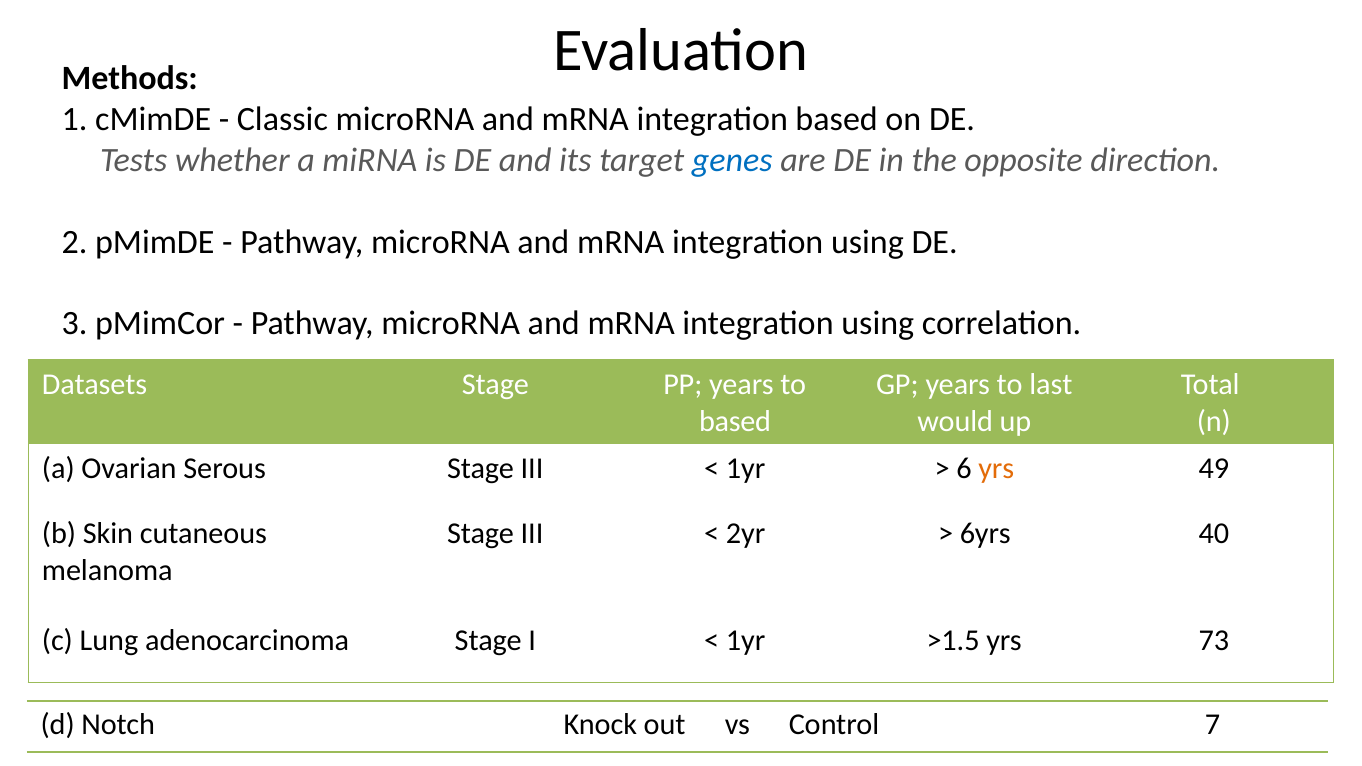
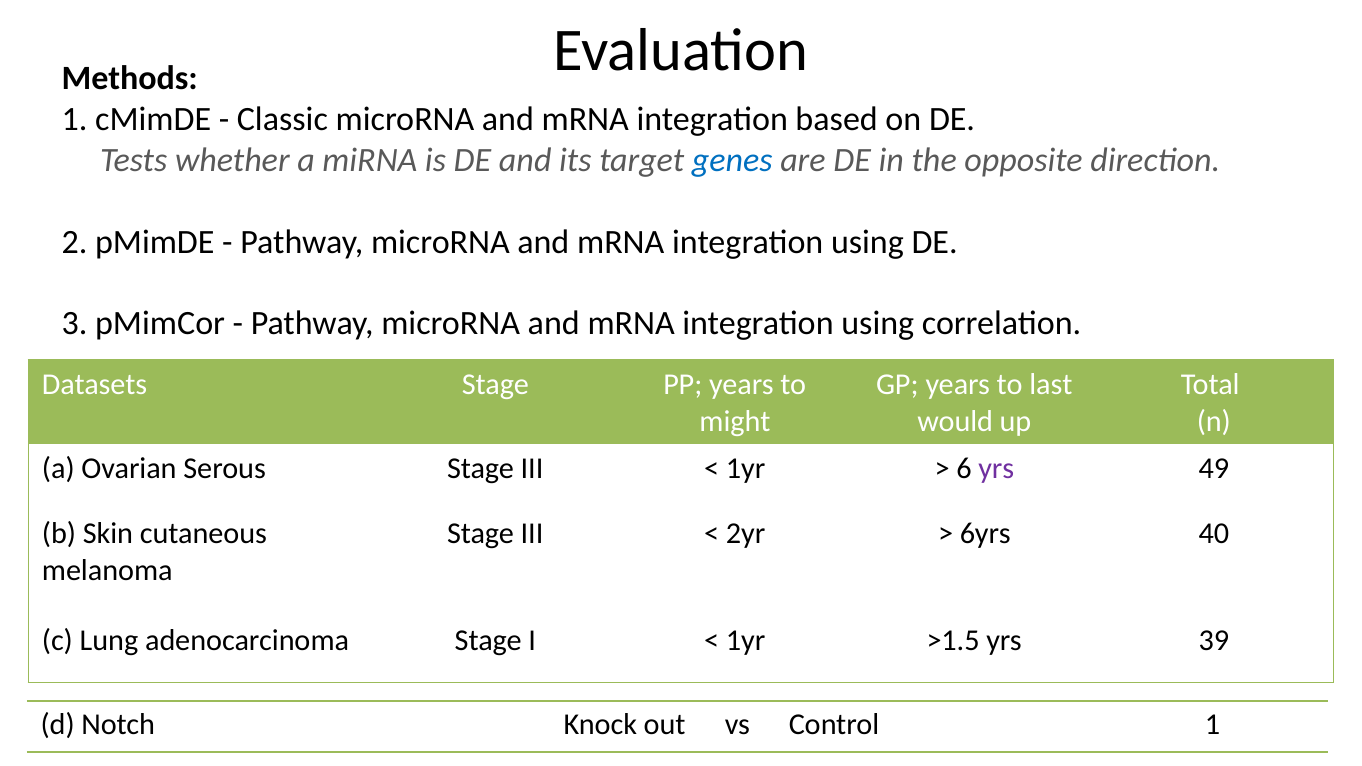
based: based -> might (735, 421)
yrs colour: orange -> purple (996, 469)
73: 73 -> 39 (1214, 641)
Control 7: 7 -> 1 (1213, 725)
